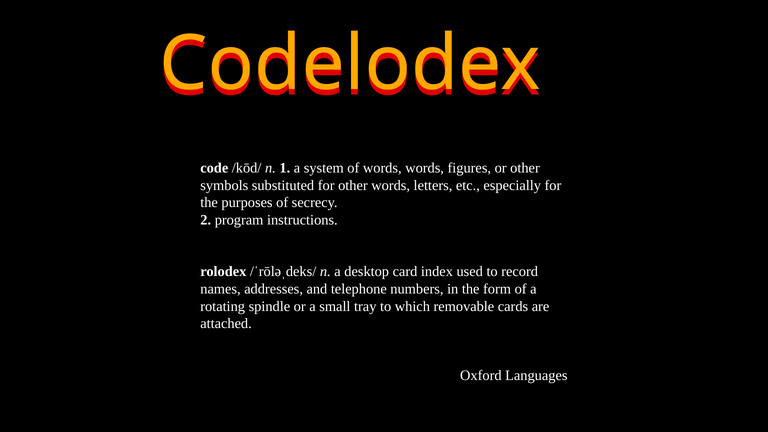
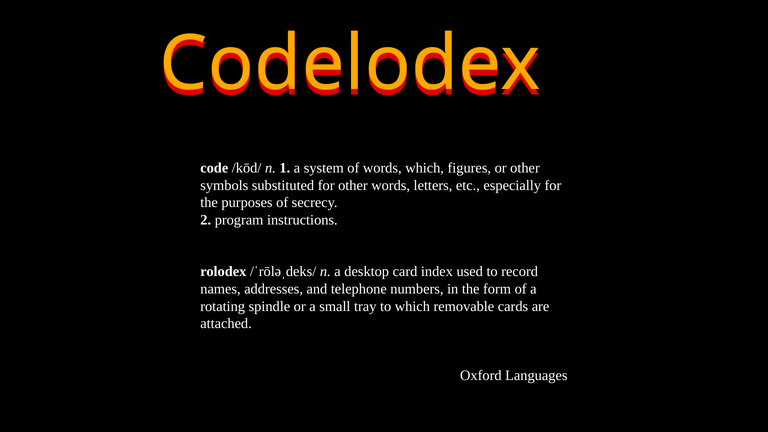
words words: words -> which (425, 168)
